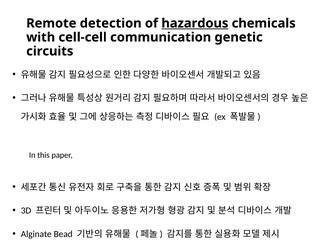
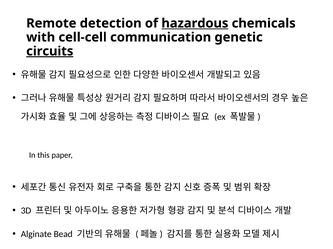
circuits underline: none -> present (50, 51)
